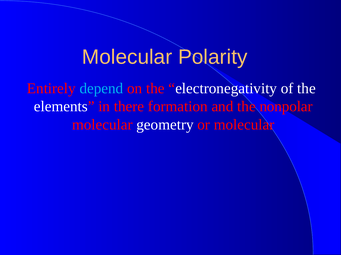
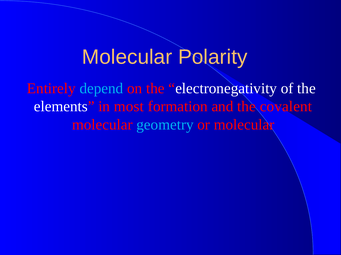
there: there -> most (129, 107)
nonpolar: nonpolar -> covalent (286, 107)
geometry colour: white -> light blue (165, 125)
